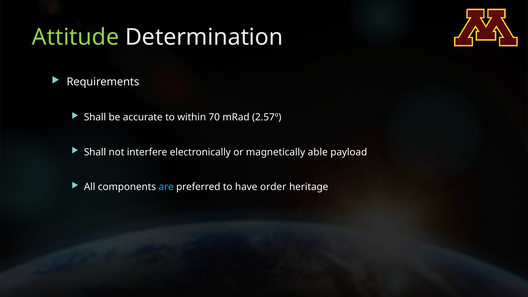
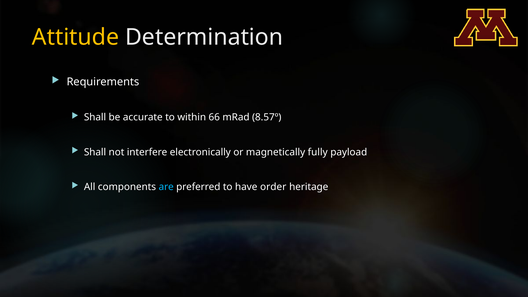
Attitude colour: light green -> yellow (76, 37)
70: 70 -> 66 (214, 117)
2.57º: 2.57º -> 8.57º (267, 117)
able: able -> fully (318, 152)
